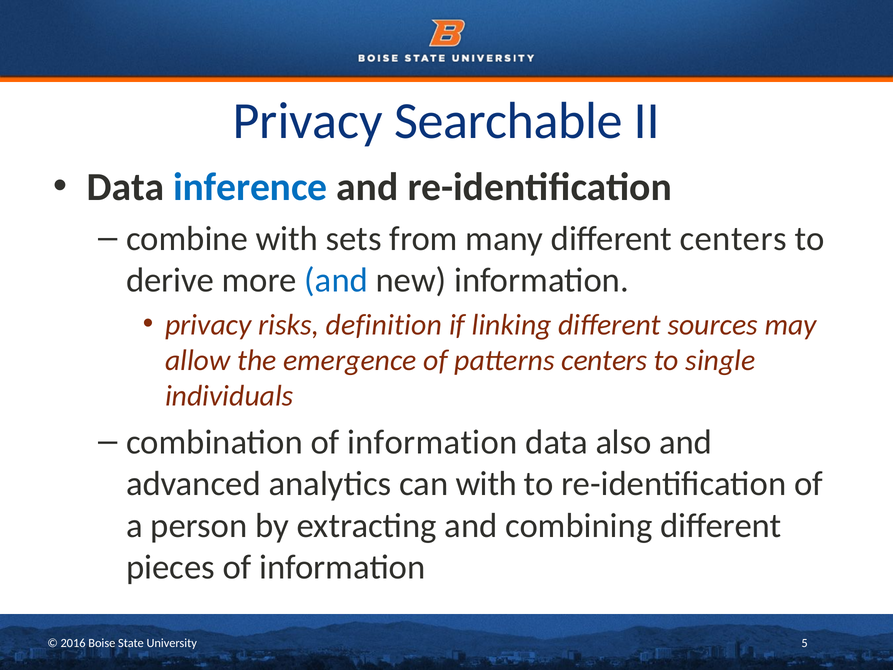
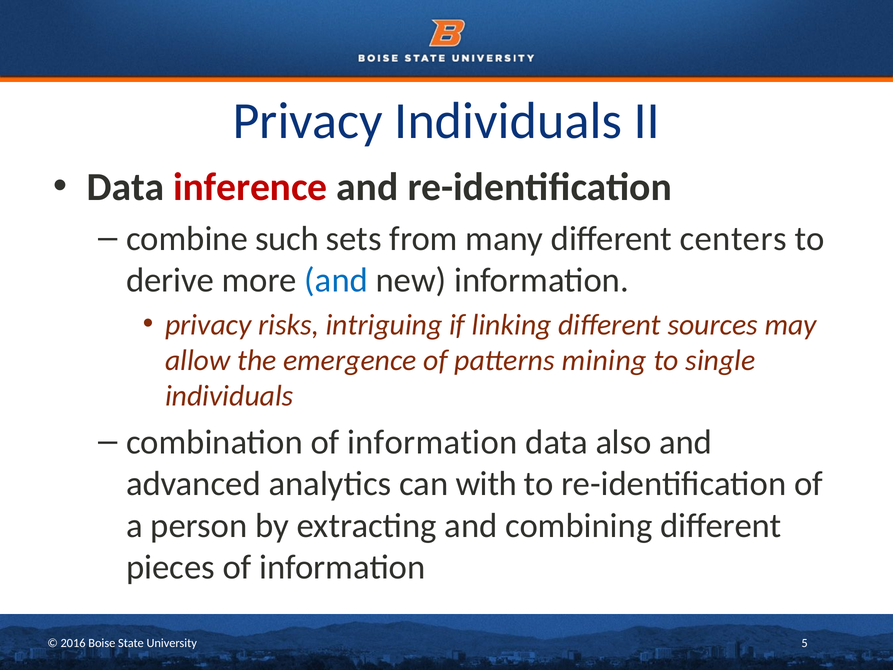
Privacy Searchable: Searchable -> Individuals (508, 121)
inference colour: blue -> red (250, 187)
combine with: with -> such (287, 239)
definition: definition -> intriguing (384, 325)
patterns centers: centers -> mining (604, 360)
